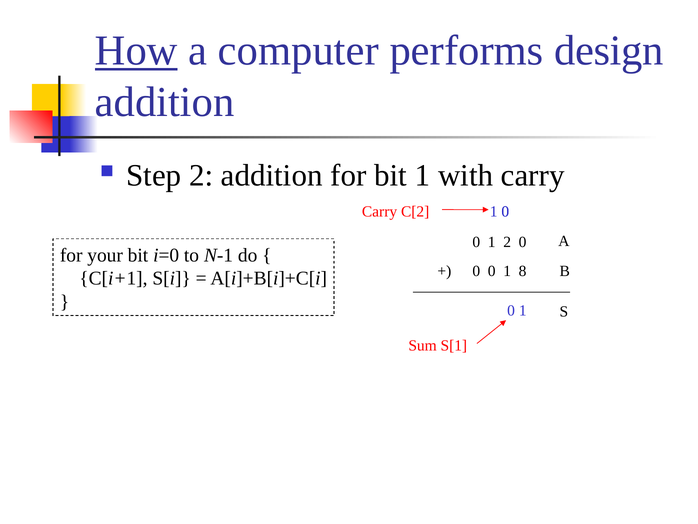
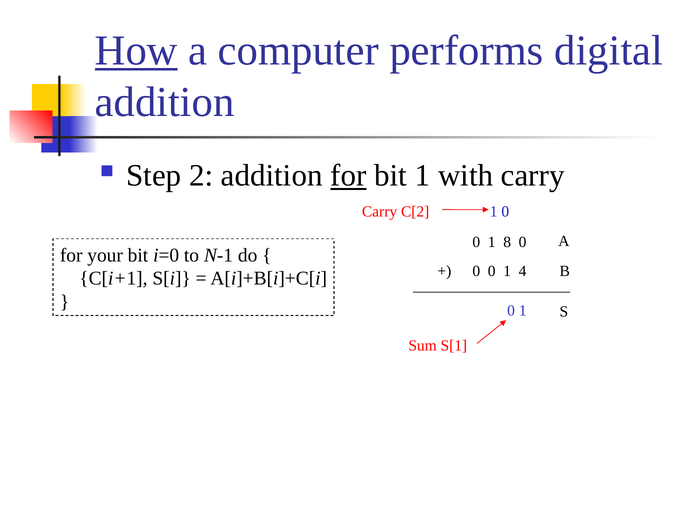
design: design -> digital (609, 51)
for underline: none -> present (348, 176)
1 2: 2 -> 8 (507, 242)
8: 8 -> 4 (523, 271)
